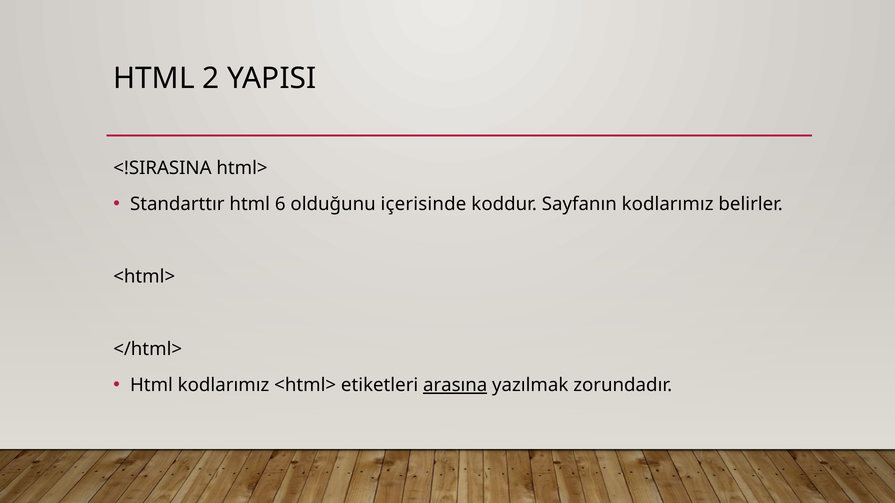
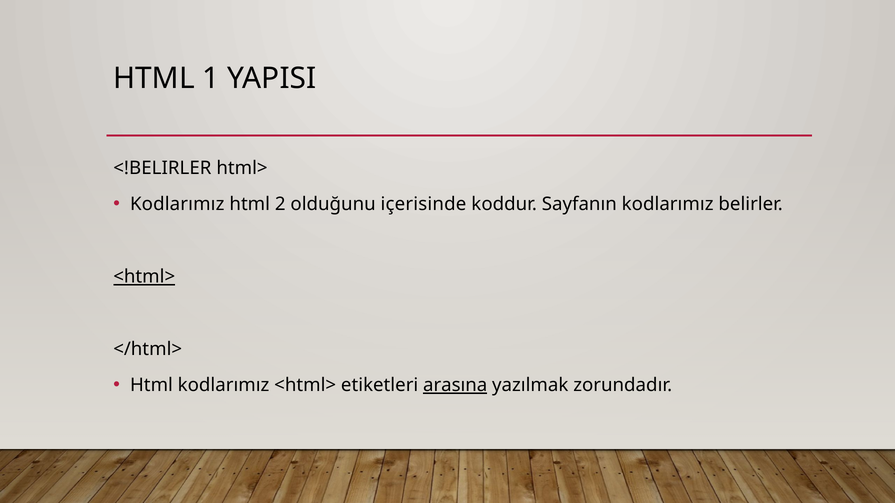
2: 2 -> 1 (211, 78)
<!SIRASINA: <!SIRASINA -> <!BELIRLER (162, 168)
Standarttır: Standarttır -> Kodlarımız (177, 205)
6: 6 -> 2 (280, 205)
<html> underline: none -> present (144, 277)
